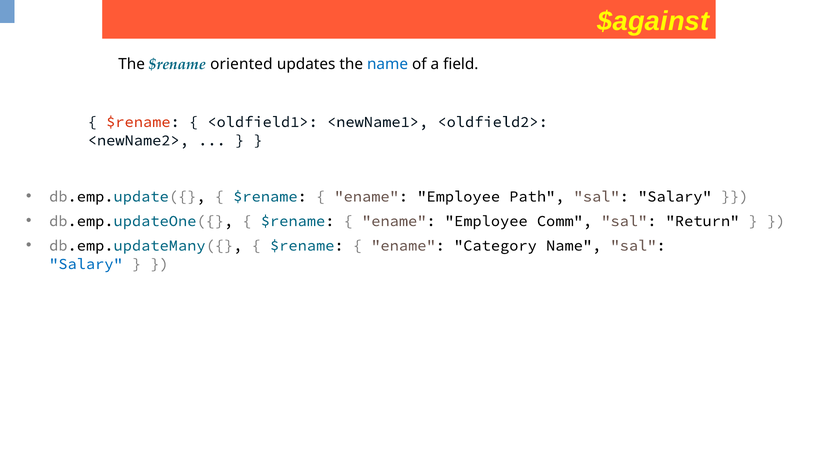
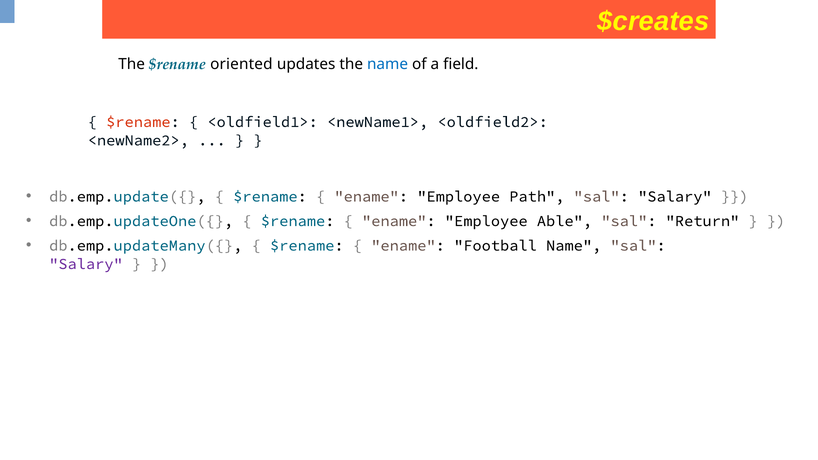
$against: $against -> $creates (653, 21)
Comm: Comm -> Able (564, 221)
Category: Category -> Football (495, 246)
Salary colour: blue -> purple (86, 264)
